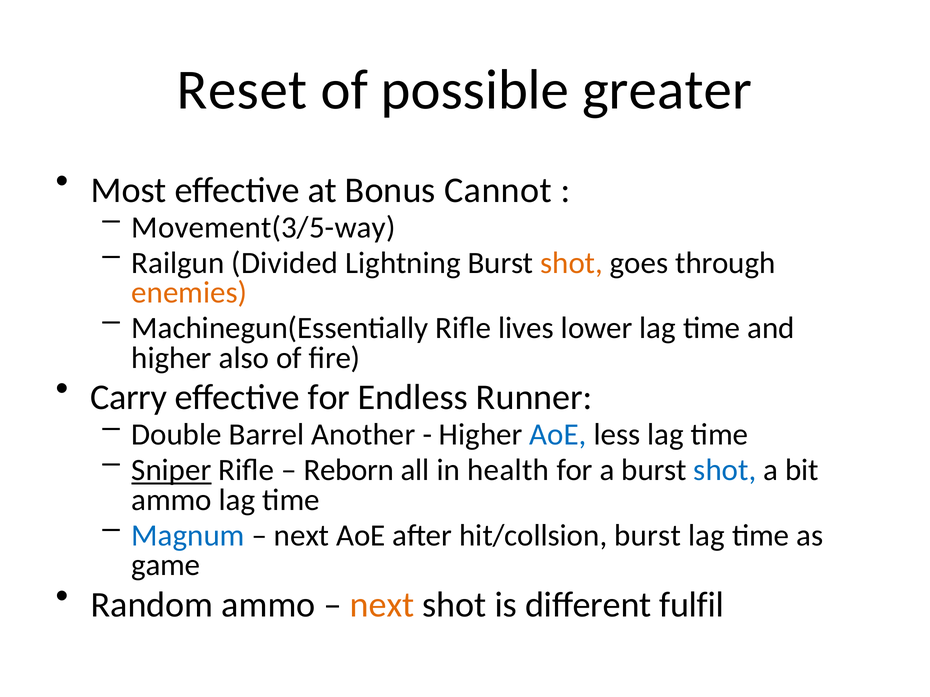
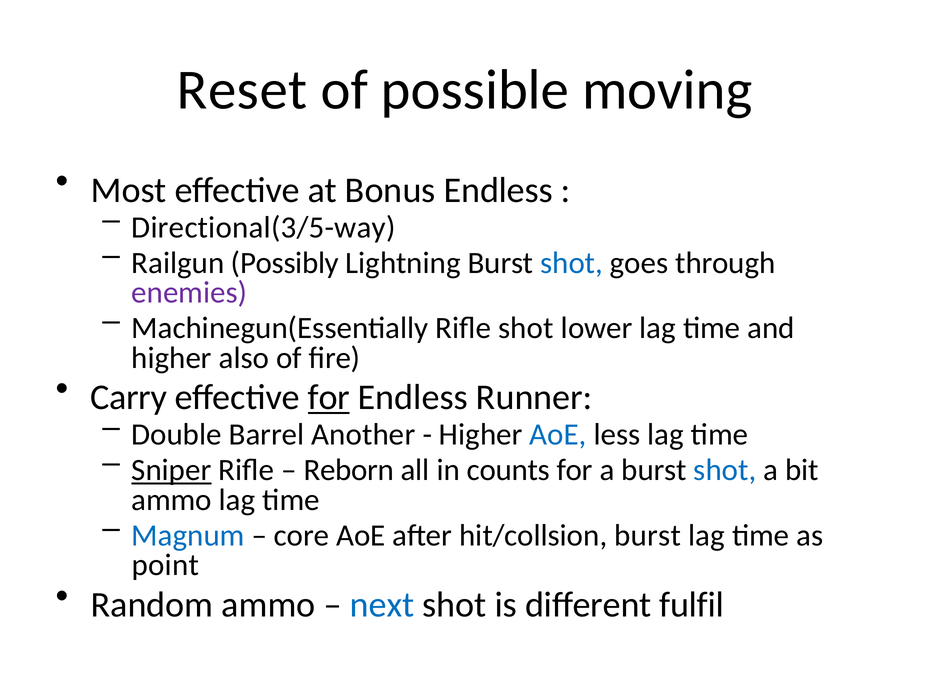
greater: greater -> moving (667, 90)
Bonus Cannot: Cannot -> Endless (498, 190)
Movement(3/5-way: Movement(3/5-way -> Directional(3/5-way (263, 227)
Divided: Divided -> Possibly (285, 263)
shot colour: orange -> blue (572, 263)
enemies colour: orange -> purple (189, 293)
Rifle lives: lives -> shot (526, 328)
for underline: none -> present (329, 398)
health: health -> counts (508, 471)
next: next -> core (302, 536)
game: game -> point (166, 566)
next colour: orange -> blue (382, 605)
